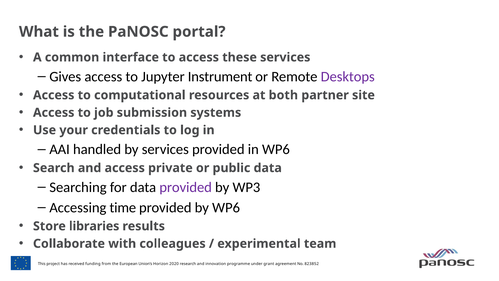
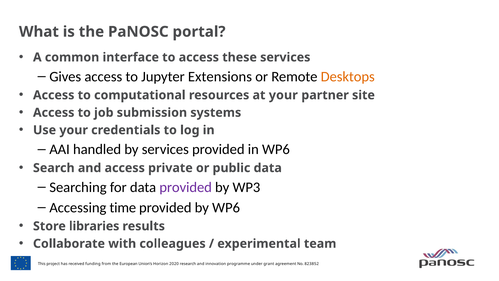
Instrument: Instrument -> Extensions (220, 76)
Desktops colour: purple -> orange (348, 76)
at both: both -> your (283, 95)
